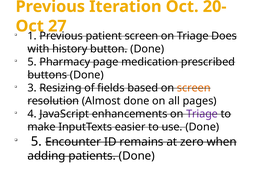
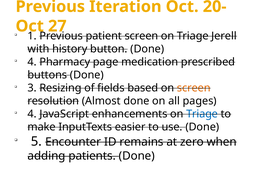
Does: Does -> Jerell (224, 36)
5: 5 -> 4 (32, 62)
Triage colour: purple -> blue (202, 114)
